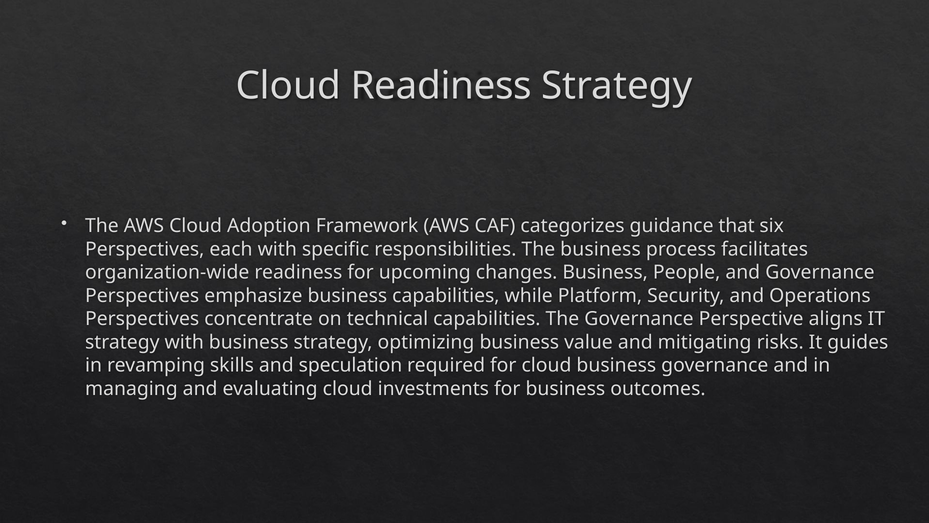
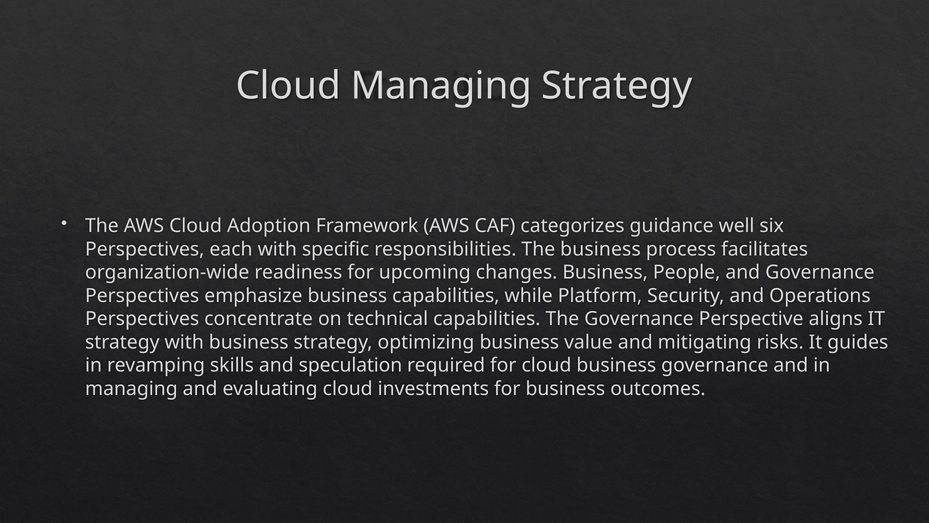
Cloud Readiness: Readiness -> Managing (441, 86)
that: that -> well (737, 226)
